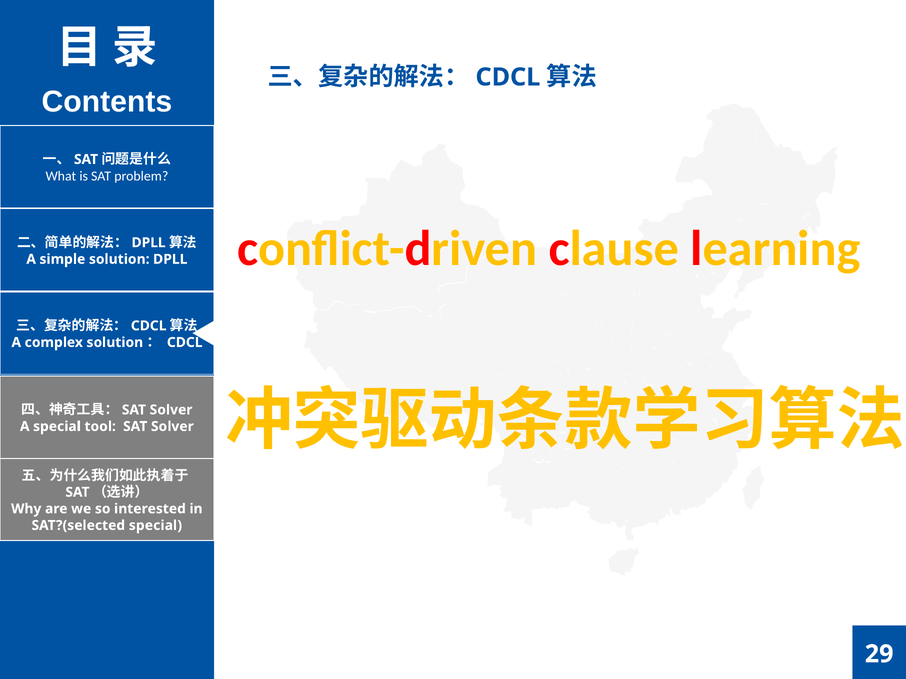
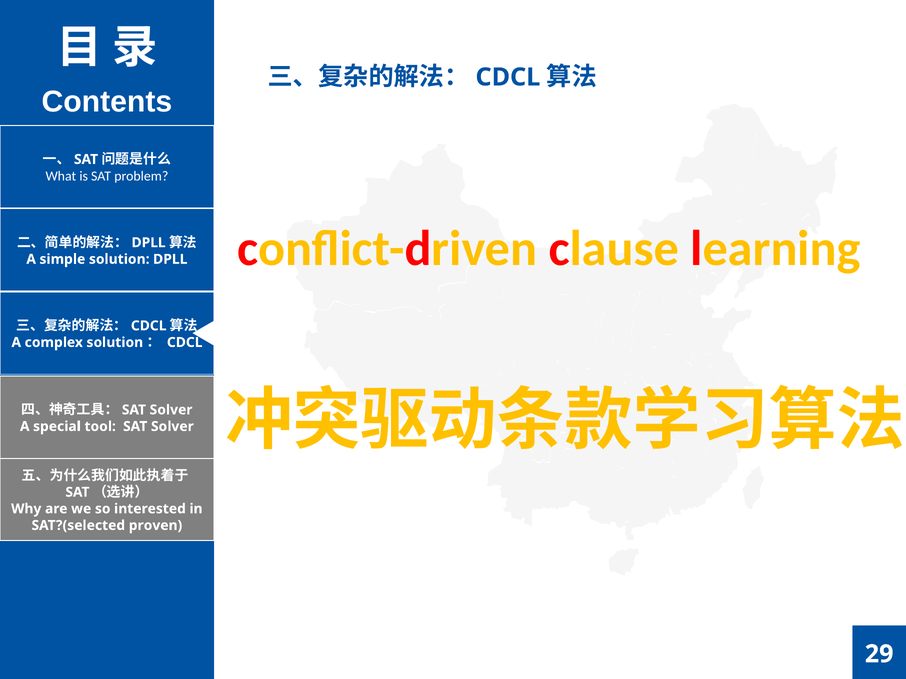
SAT?(selected special: special -> proven (156, 526)
